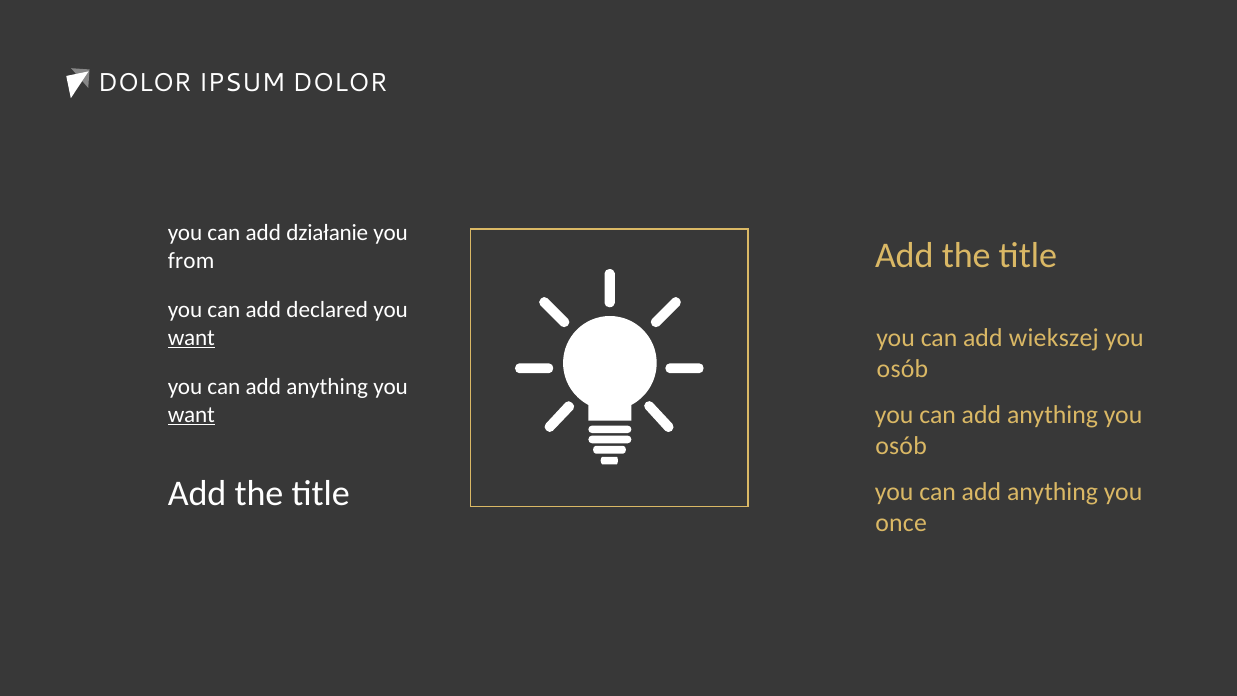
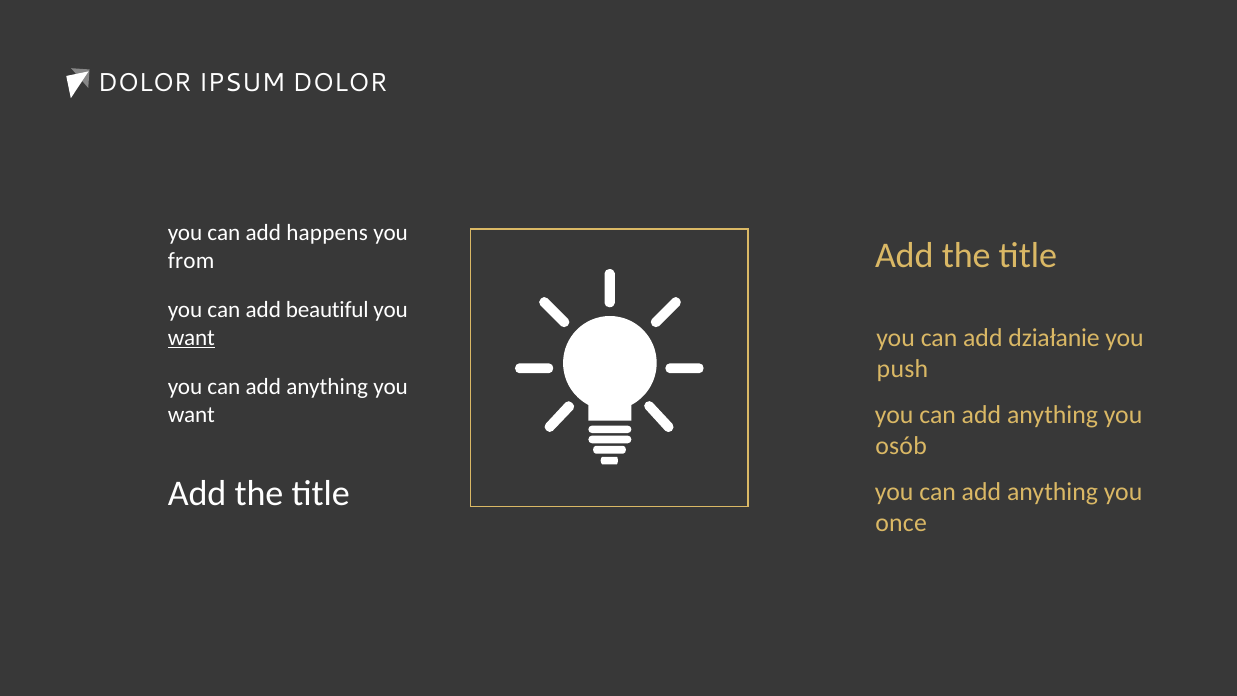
działanie: działanie -> happens (327, 233)
declared: declared -> beautiful (327, 310)
wiekszej: wiekszej -> działanie (1054, 338)
osób: osób -> push (902, 369)
want underline: present -> none (191, 415)
